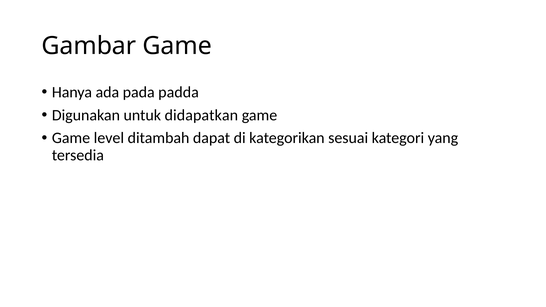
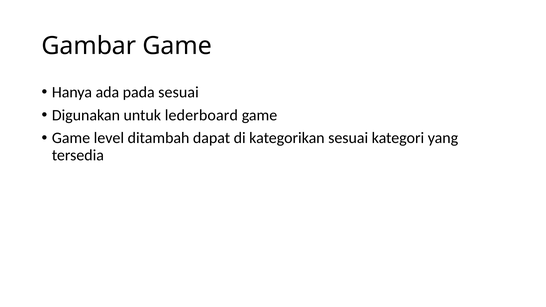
pada padda: padda -> sesuai (179, 92)
didapatkan: didapatkan -> lederboard (201, 115)
